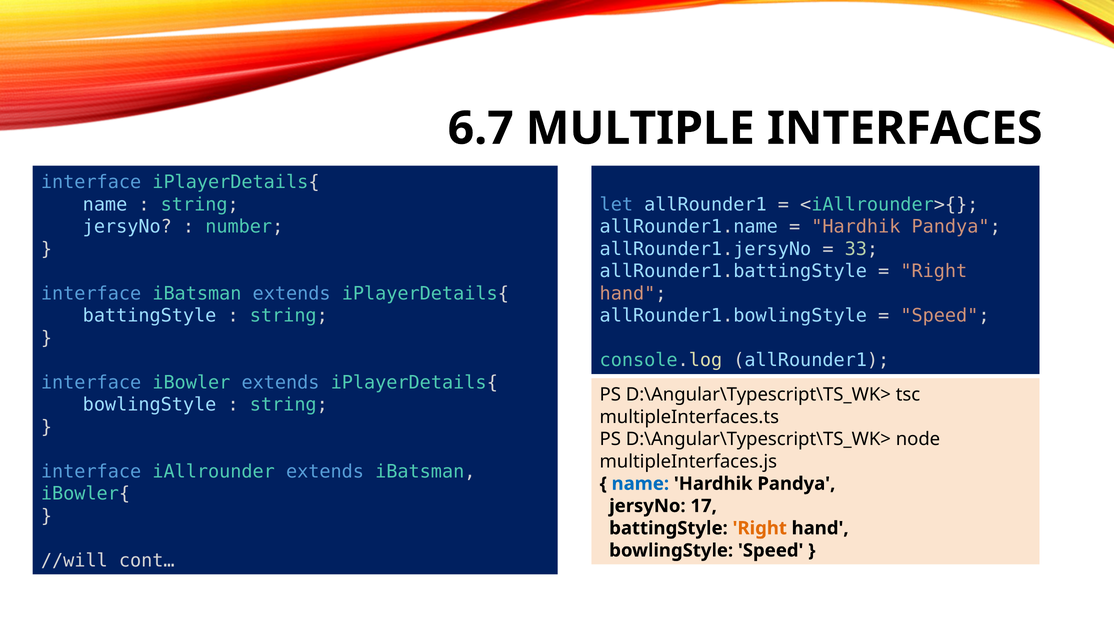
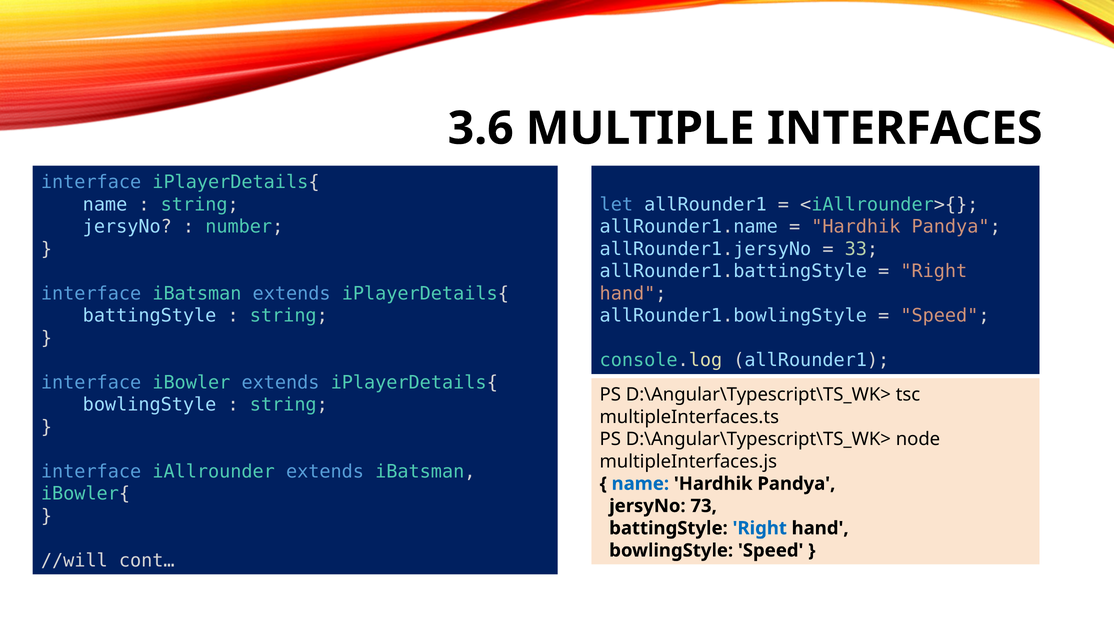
6.7: 6.7 -> 3.6 (481, 129)
17: 17 -> 73 (704, 506)
Right colour: orange -> blue (760, 529)
